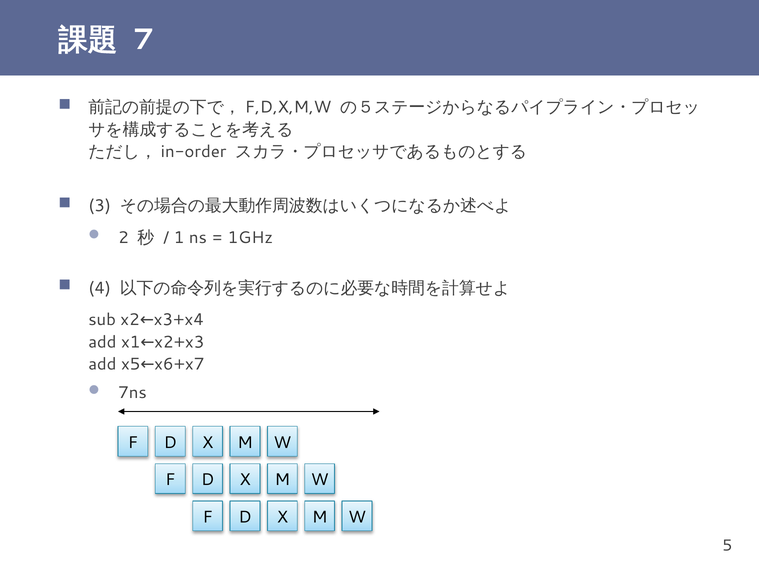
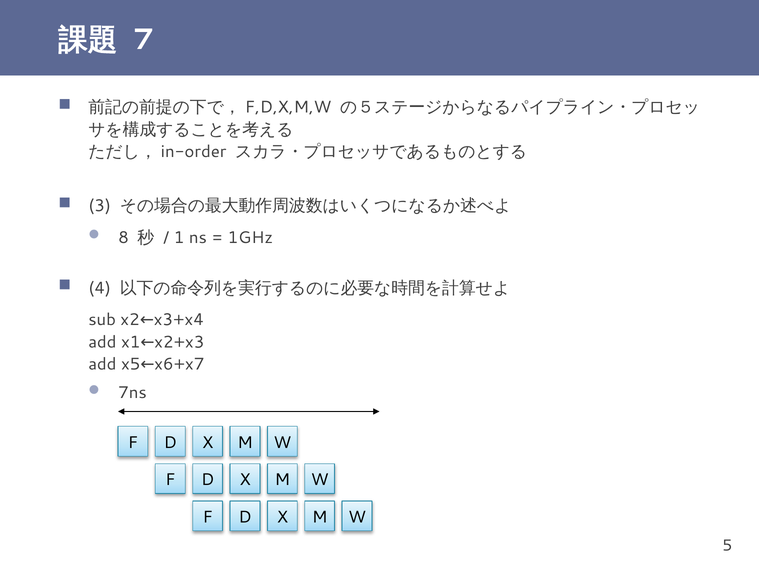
2: 2 -> 8 (123, 238)
